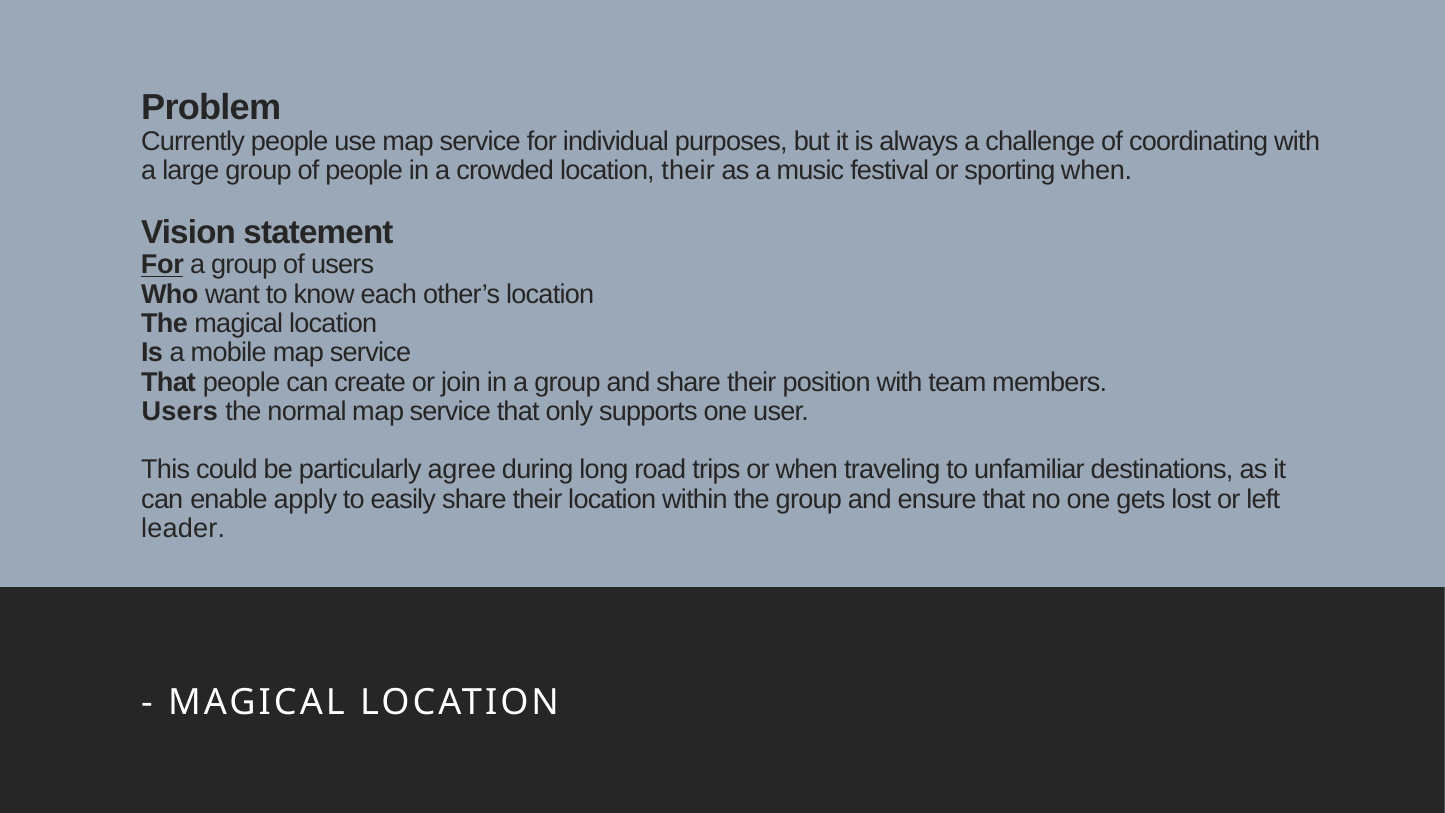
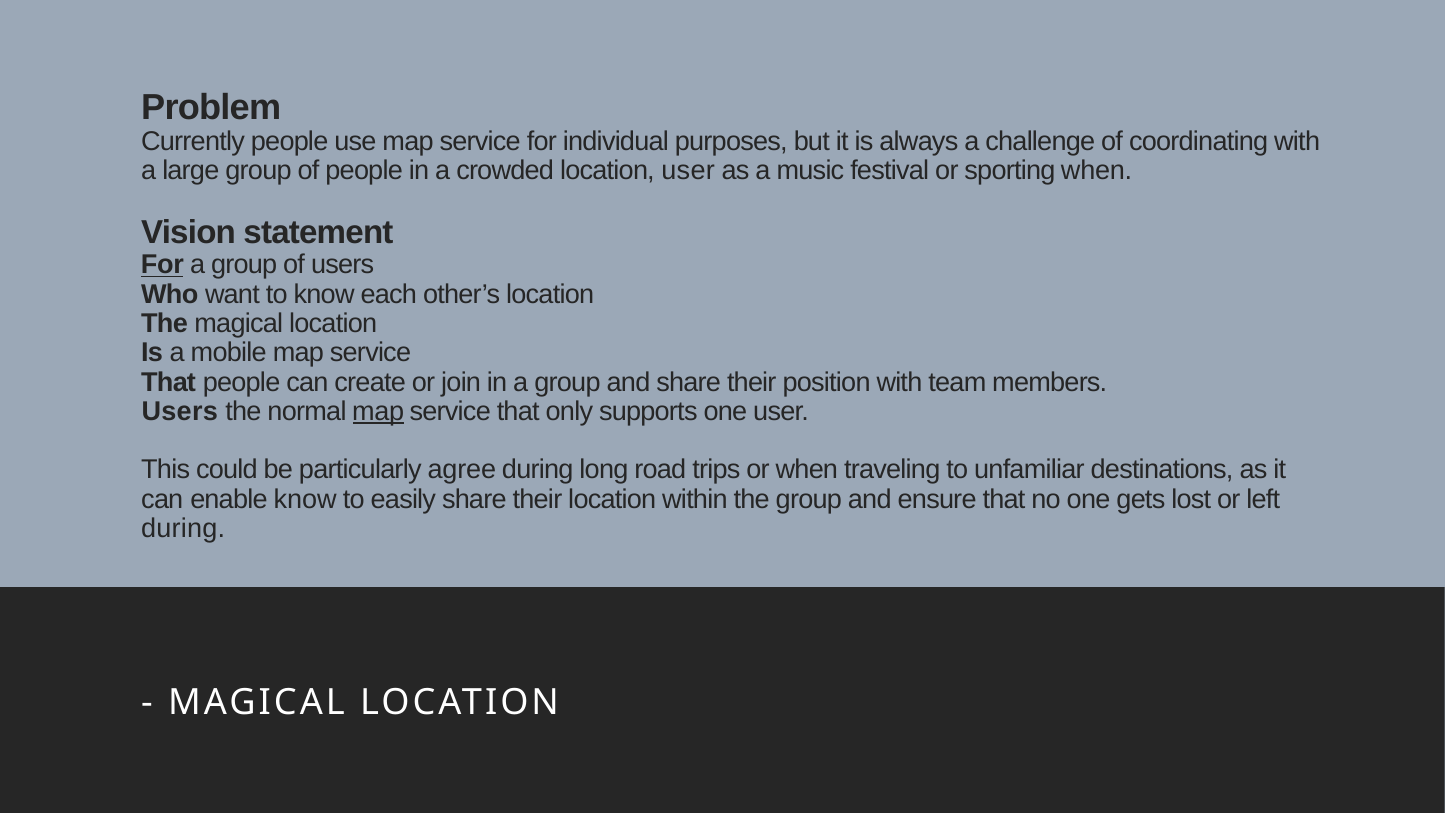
location their: their -> user (688, 171)
map underline: none -> present (378, 411)
enable apply: apply -> know (305, 499)
leader: leader -> during (183, 528)
